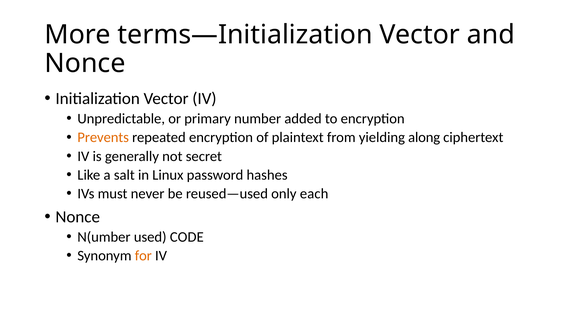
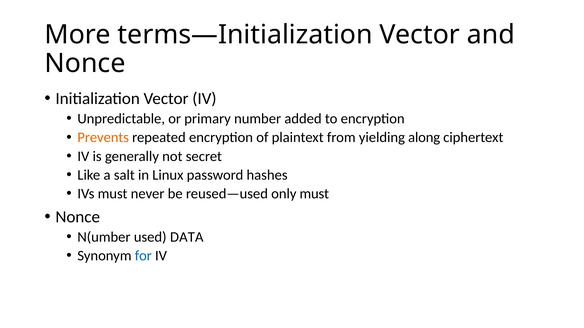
only each: each -> must (314, 194)
CODE: CODE -> DATA (187, 237)
for colour: orange -> blue (143, 256)
